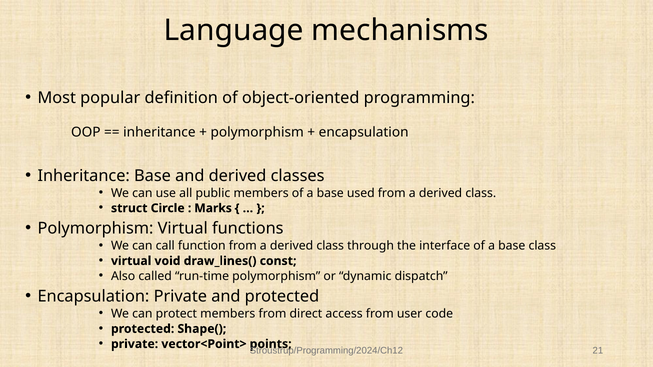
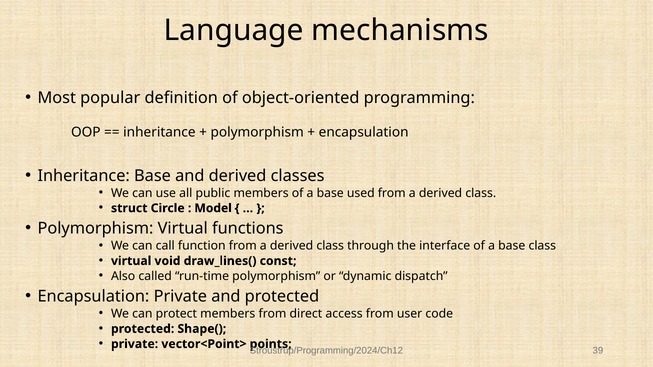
Marks: Marks -> Model (213, 208)
21: 21 -> 39 (598, 351)
